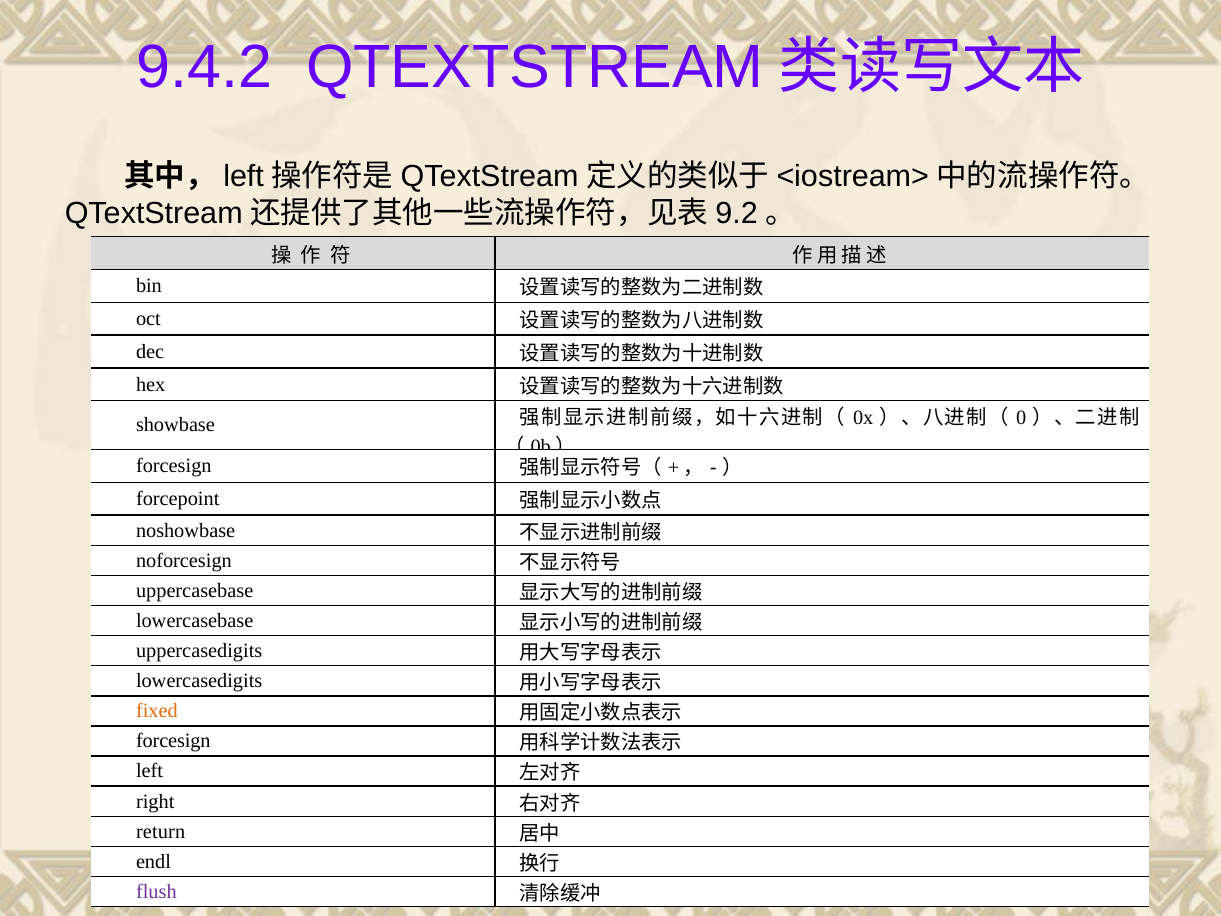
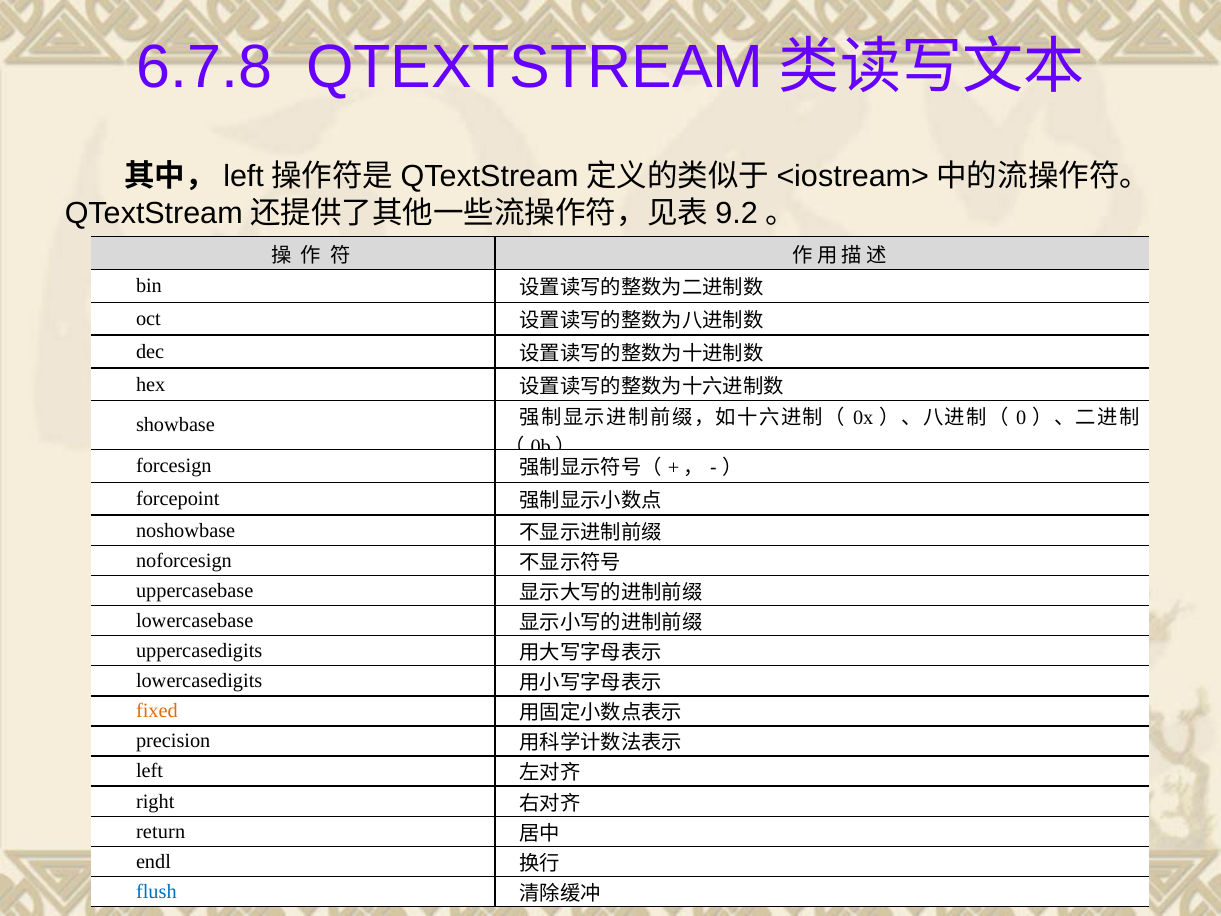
9.4.2: 9.4.2 -> 6.7.8 (205, 68)
forcesign: forcesign -> precision (173, 741)
flush colour: purple -> blue (156, 891)
